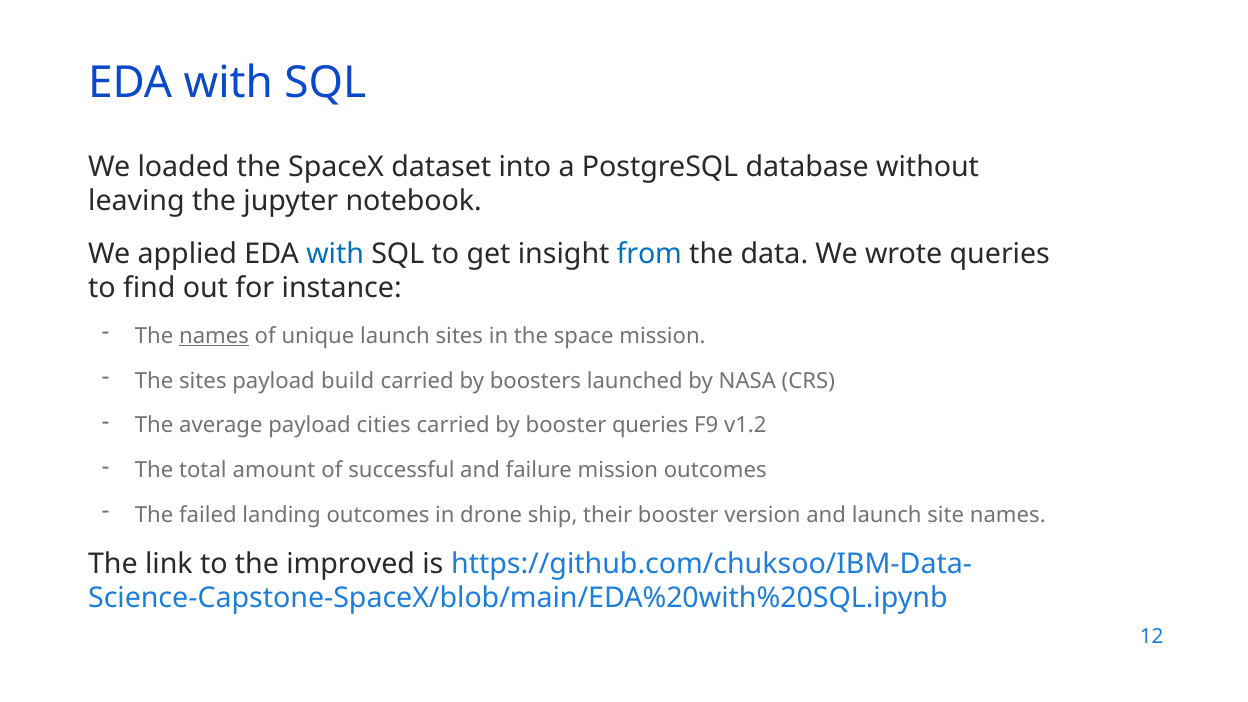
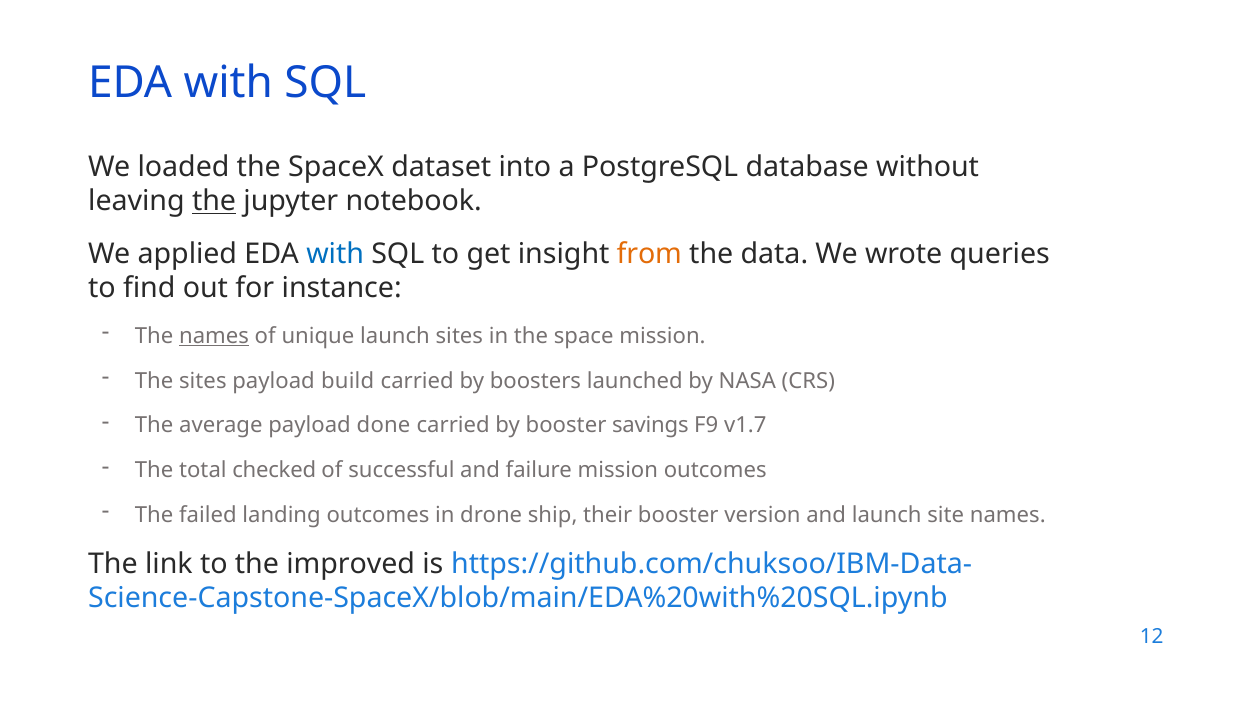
the underline: none -> present (214, 201)
from colour: blue -> orange (649, 254)
cities: cities -> done (384, 426)
booster queries: queries -> savings (650, 426)
v1.2: v1.2 -> v1.7 (745, 426)
amount: amount -> checked (274, 470)
